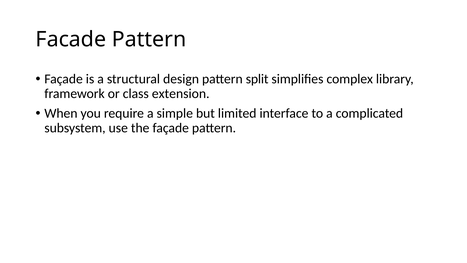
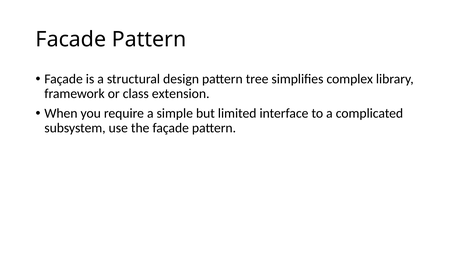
split: split -> tree (257, 79)
